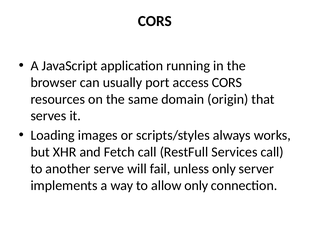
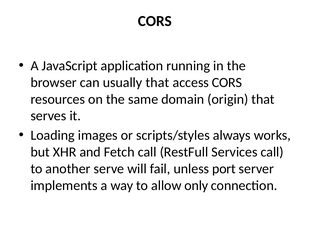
usually port: port -> that (157, 82)
unless only: only -> port (224, 169)
